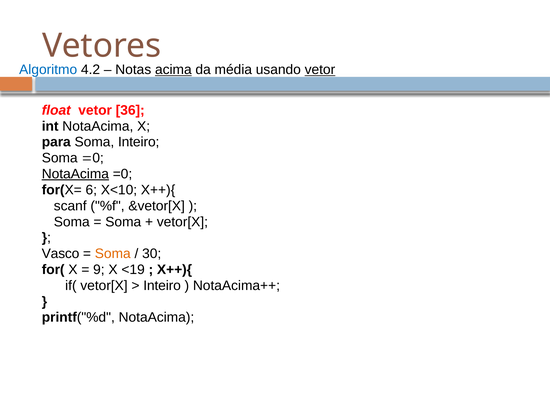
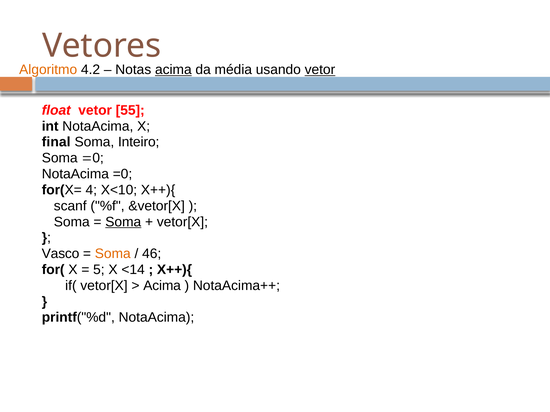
Algoritmo colour: blue -> orange (48, 70)
36: 36 -> 55 (130, 110)
para: para -> final (56, 142)
NotaAcima underline: present -> none (75, 174)
6: 6 -> 4 (91, 190)
Soma underline: none -> present (123, 222)
30: 30 -> 46 (152, 254)
9: 9 -> 5 (99, 270)
<19: <19 -> <14 (133, 270)
Inteiro: Inteiro -> Acima (162, 286)
